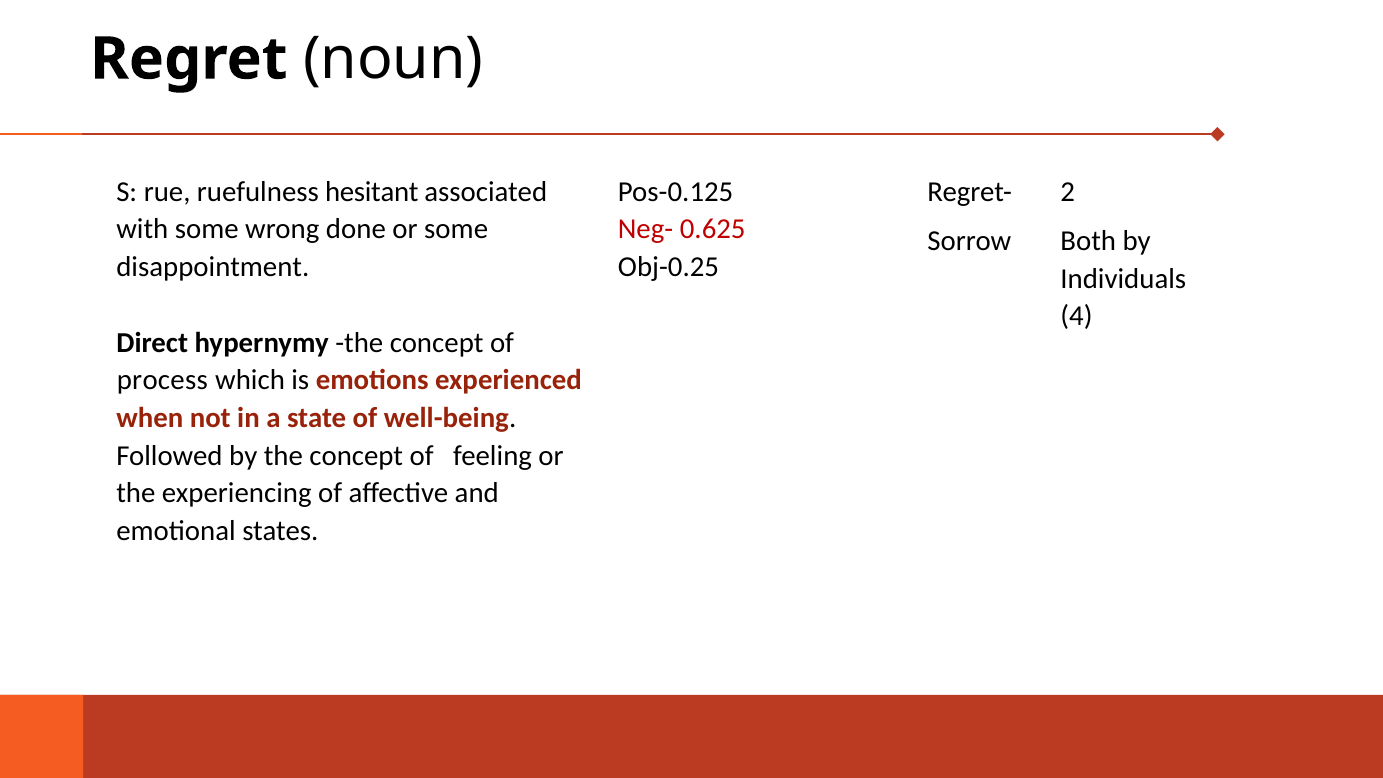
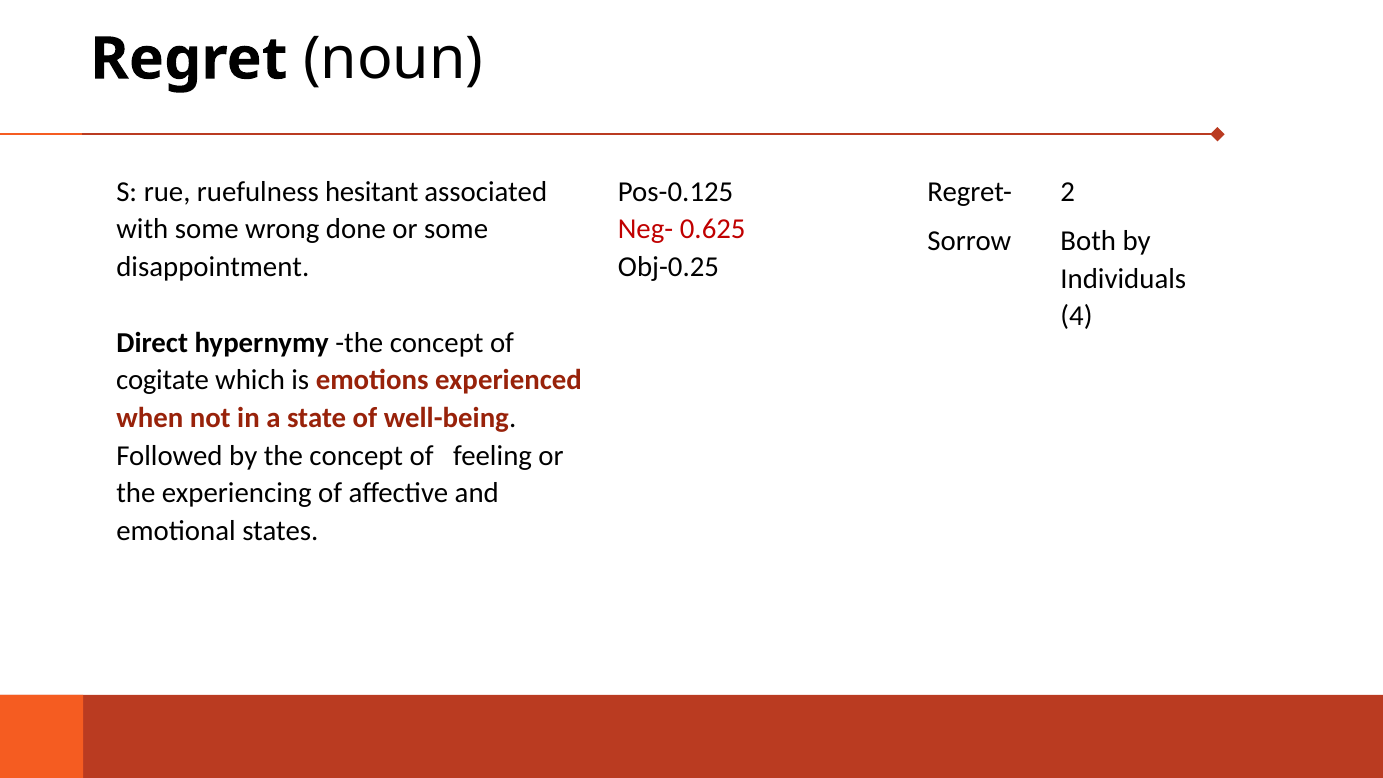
process: process -> cogitate (163, 380)
